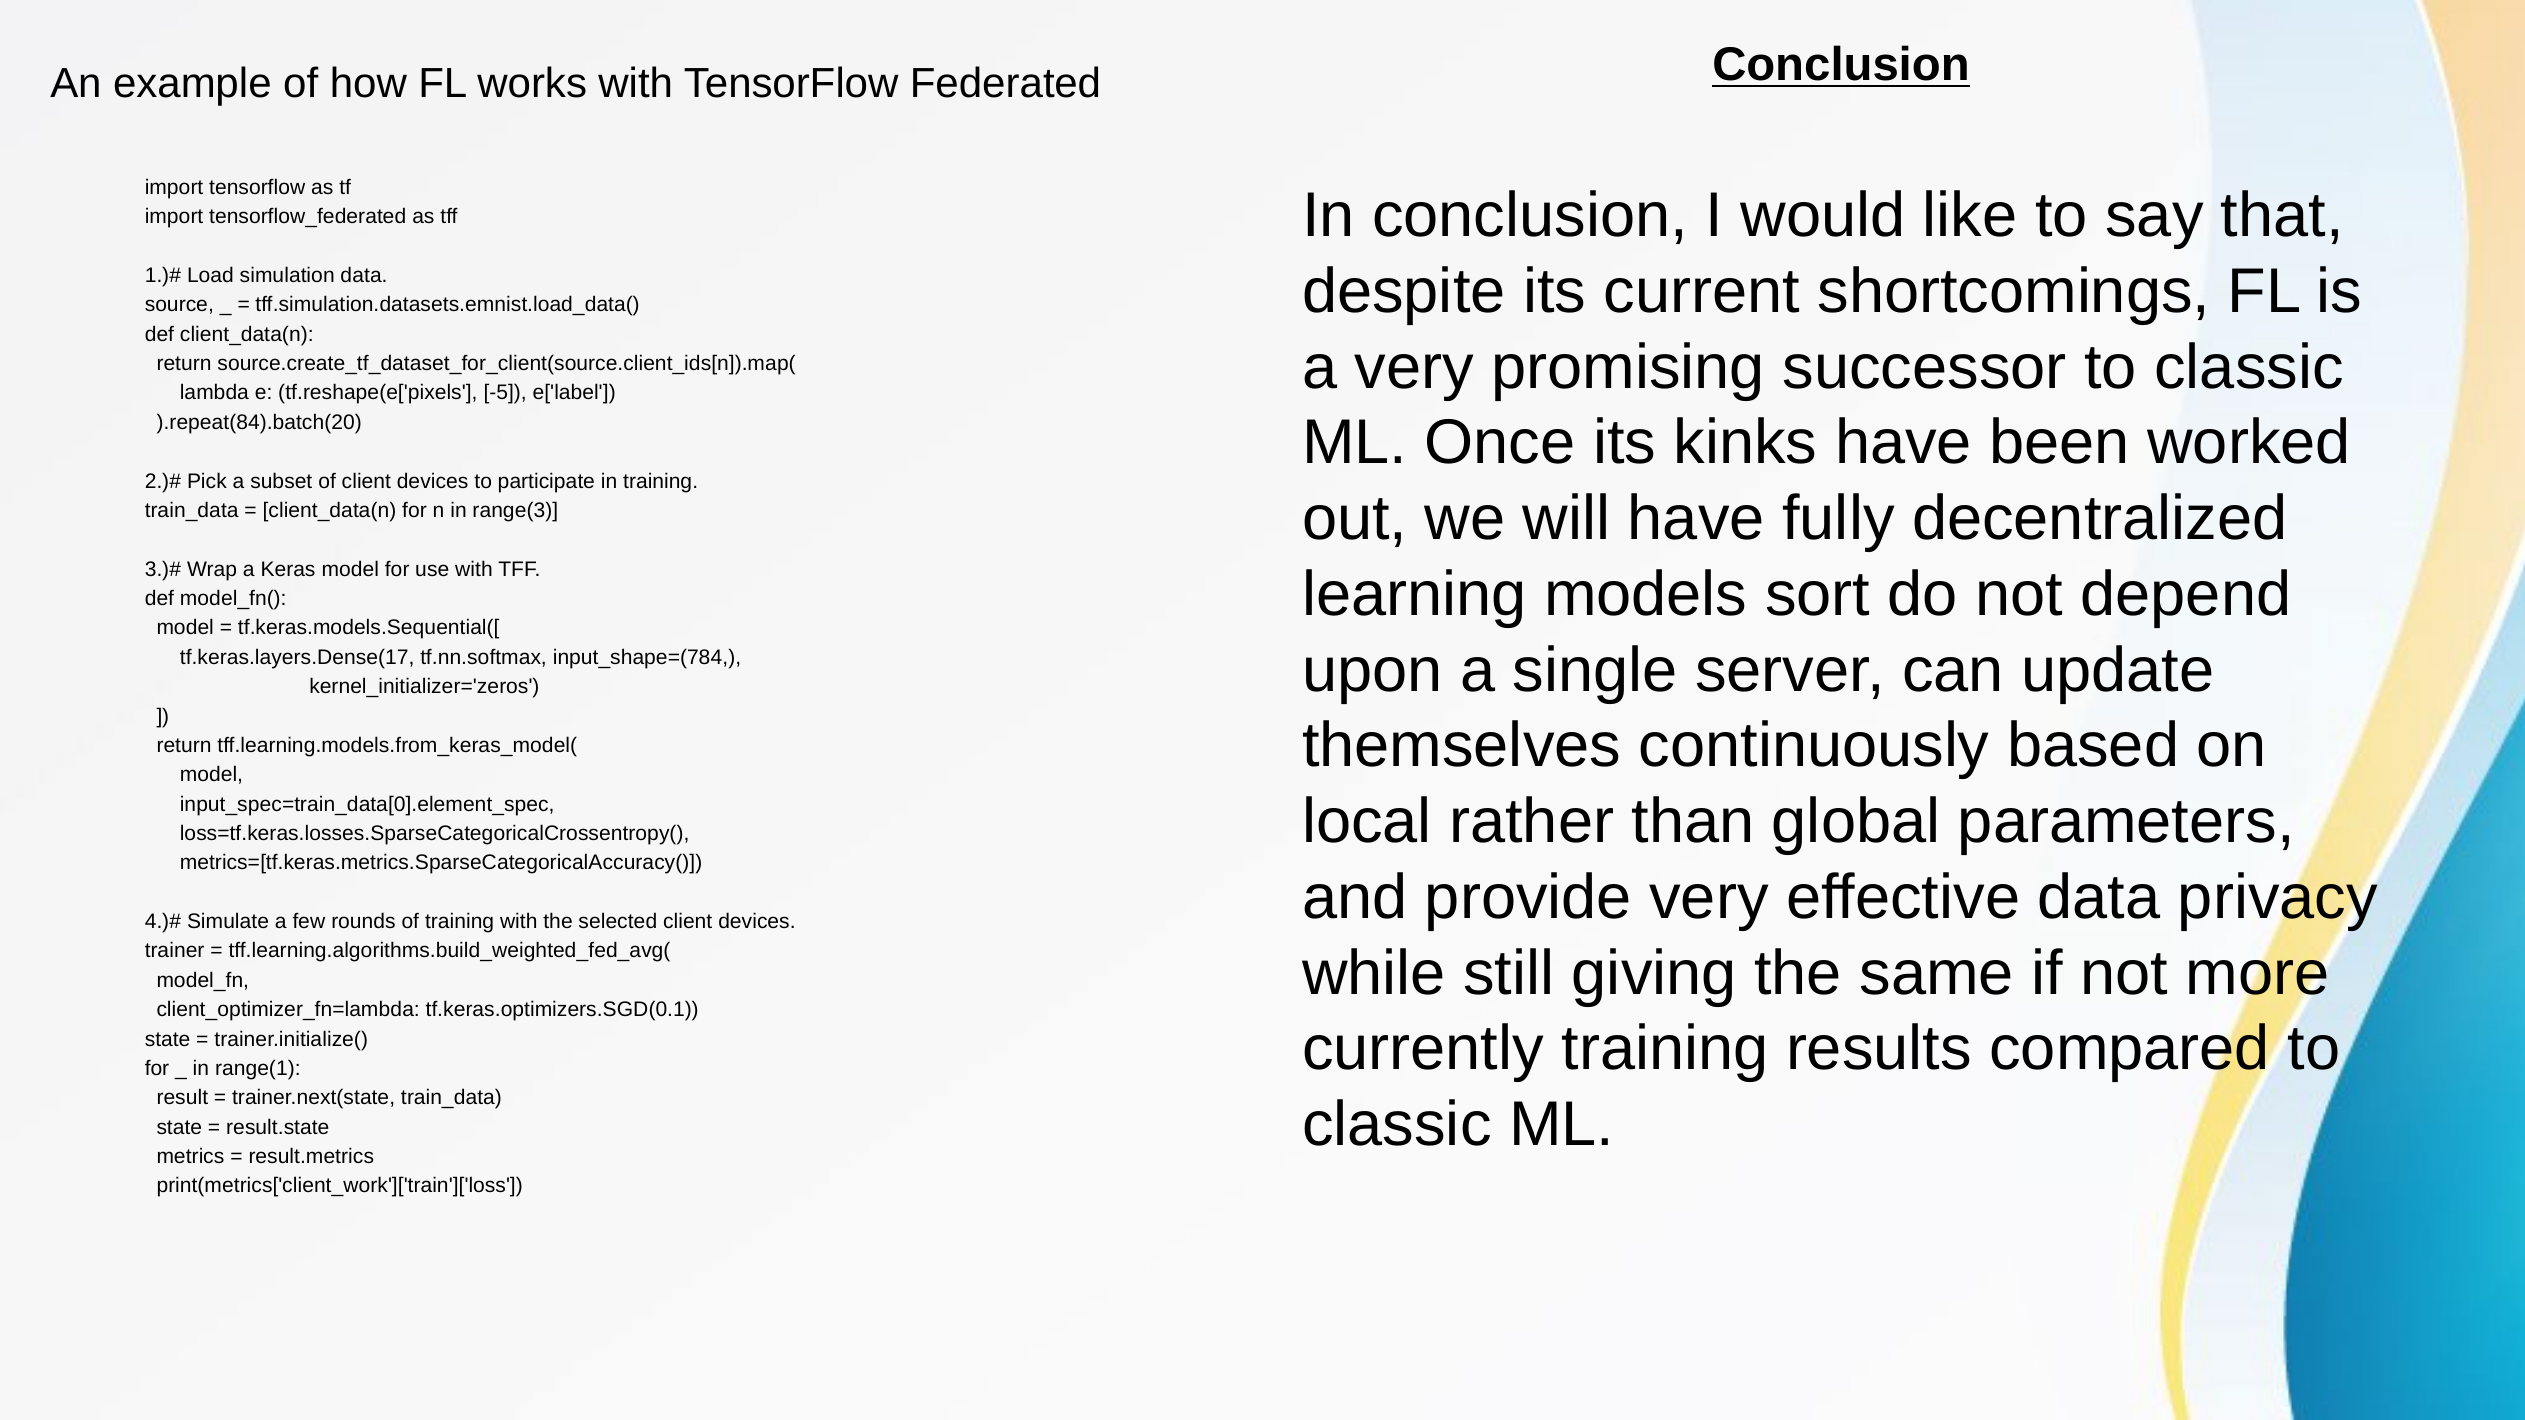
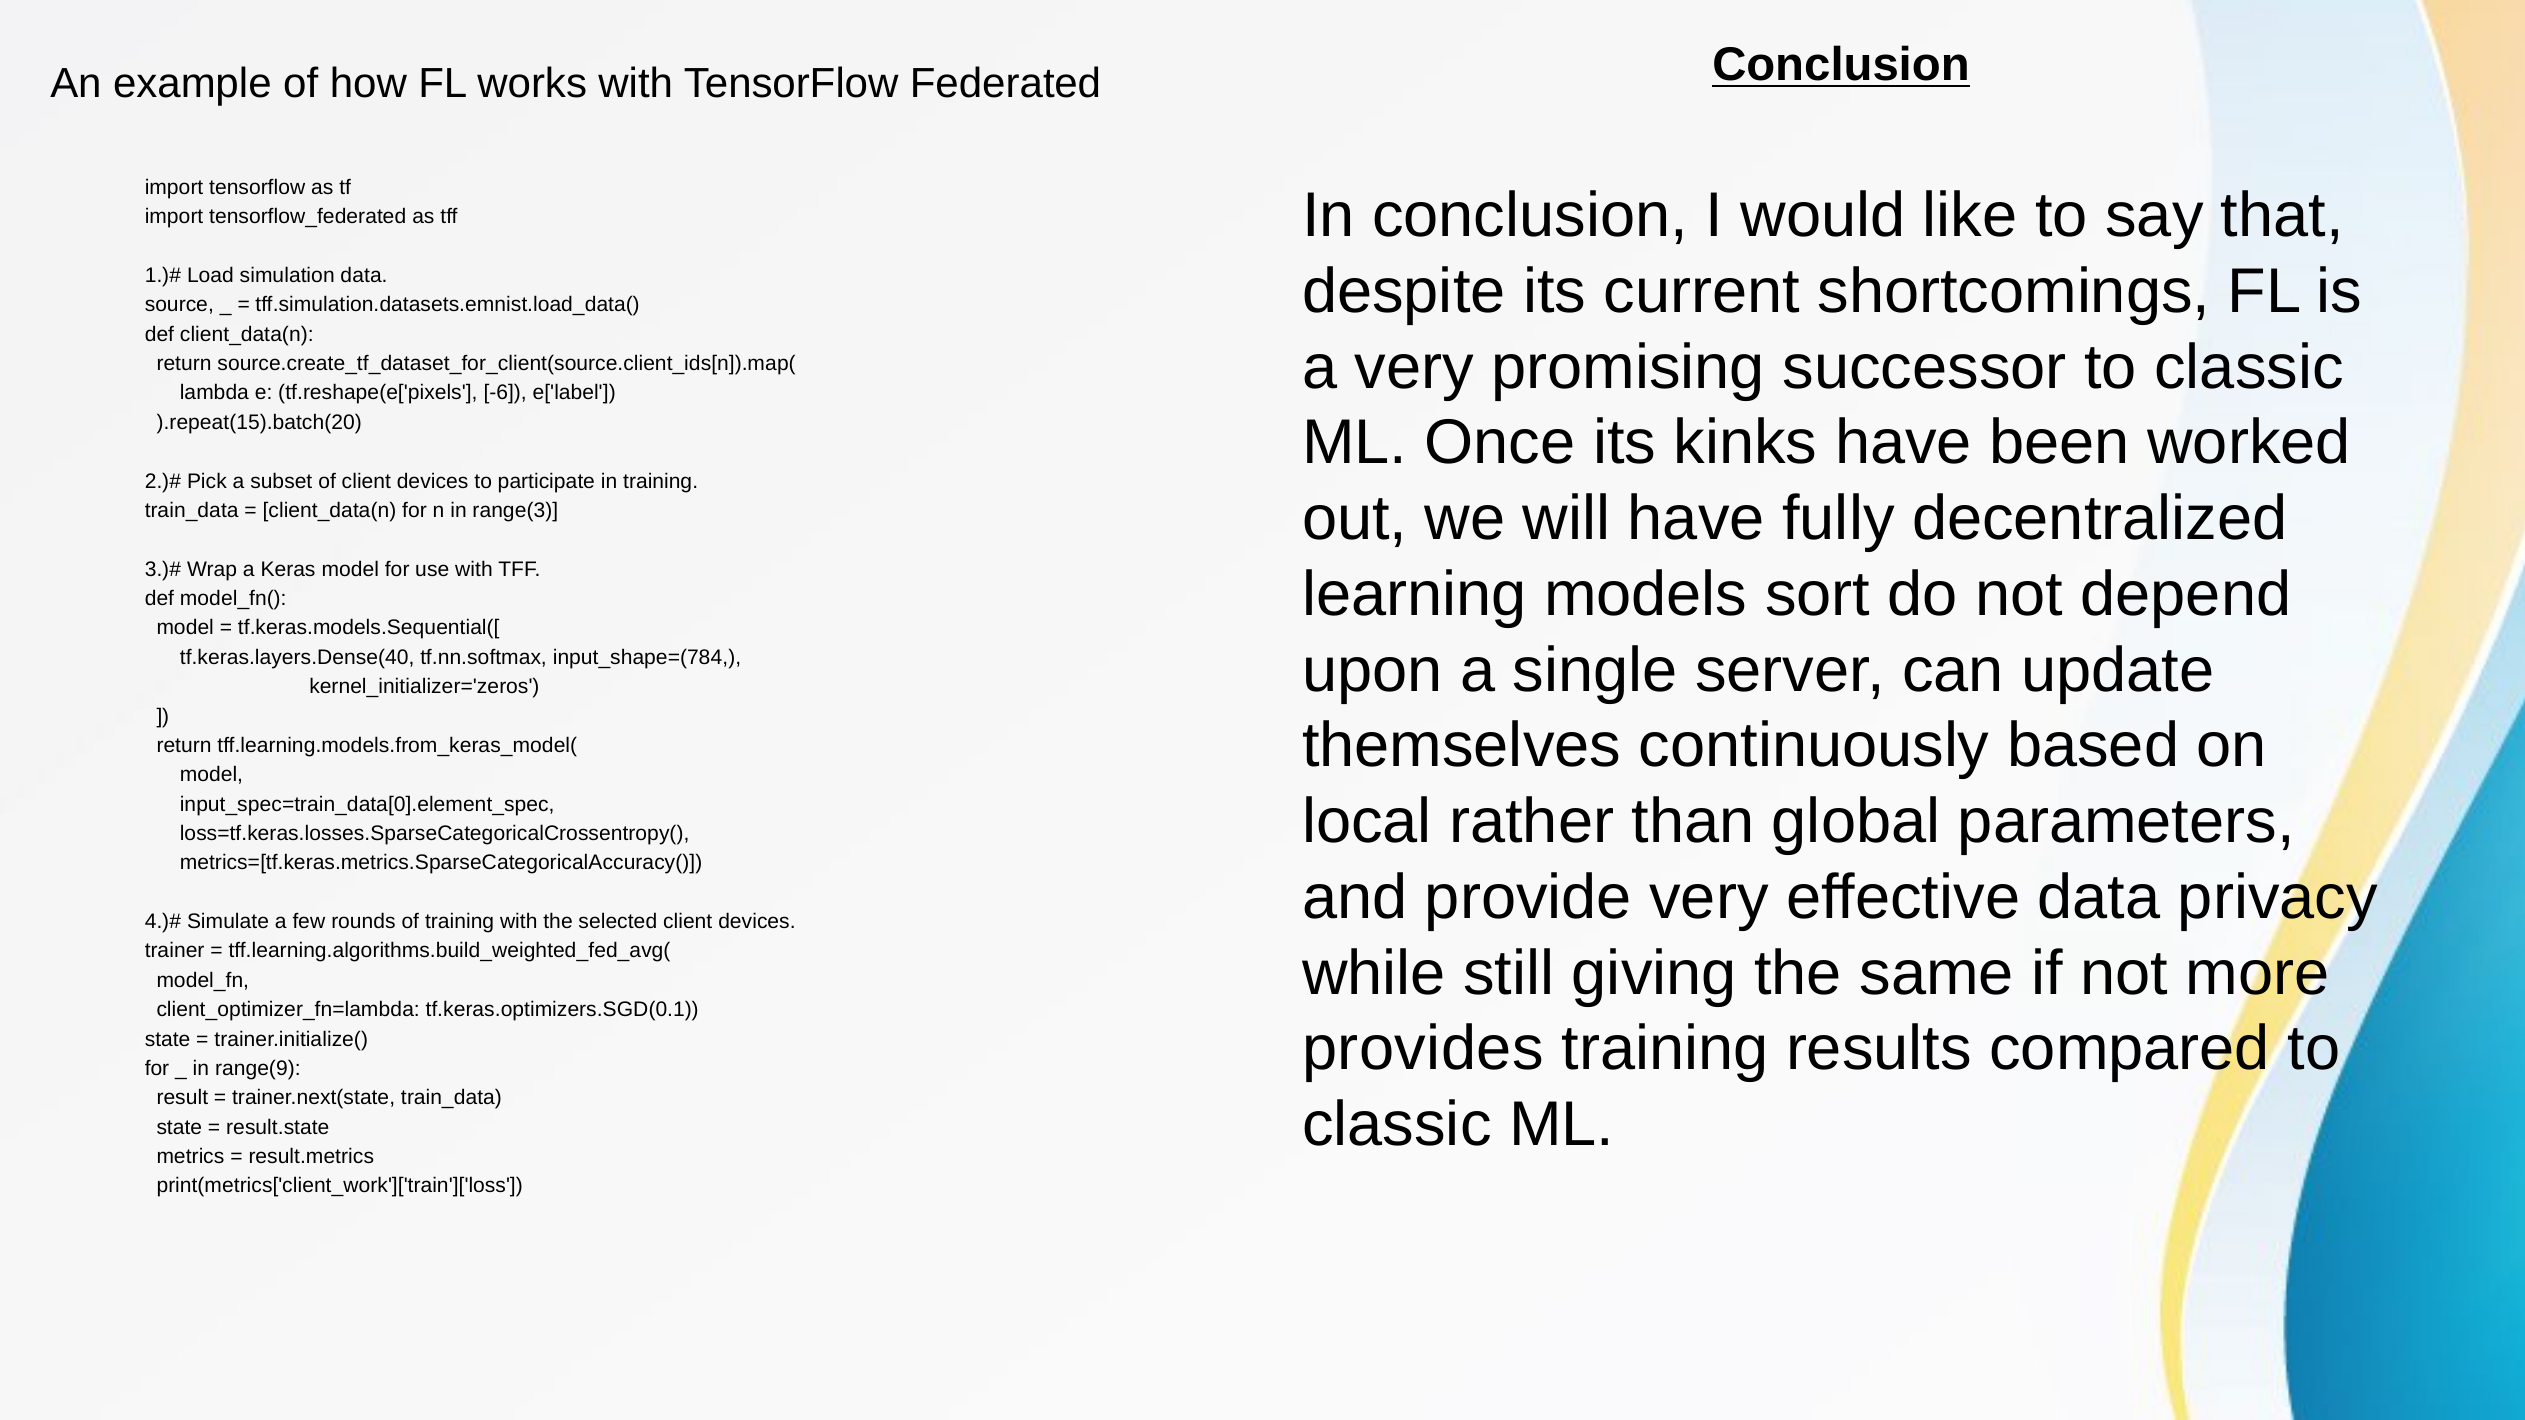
-5: -5 -> -6 (505, 393)
).repeat(84).batch(20: ).repeat(84).batch(20 -> ).repeat(15).batch(20 (259, 423)
tf.keras.layers.Dense(17: tf.keras.layers.Dense(17 -> tf.keras.layers.Dense(40 (297, 658)
currently: currently -> provides (1423, 1049)
range(1: range(1 -> range(9 (258, 1069)
